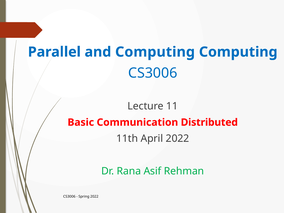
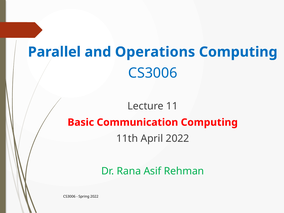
and Computing: Computing -> Operations (155, 52)
Communication Distributed: Distributed -> Computing (209, 122)
